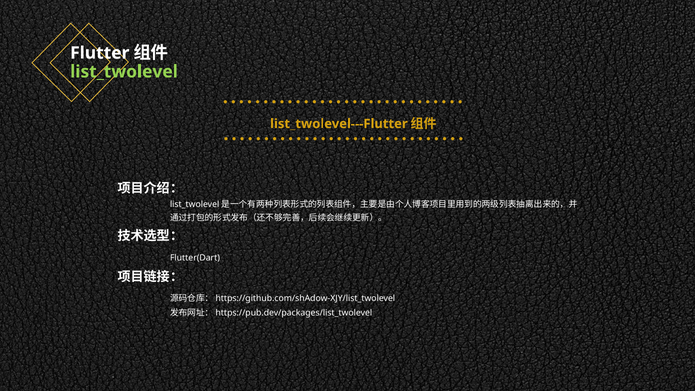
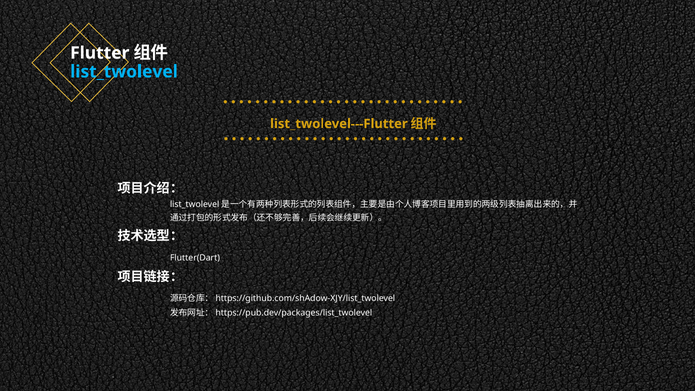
list_twolevel colour: light green -> light blue (124, 72)
